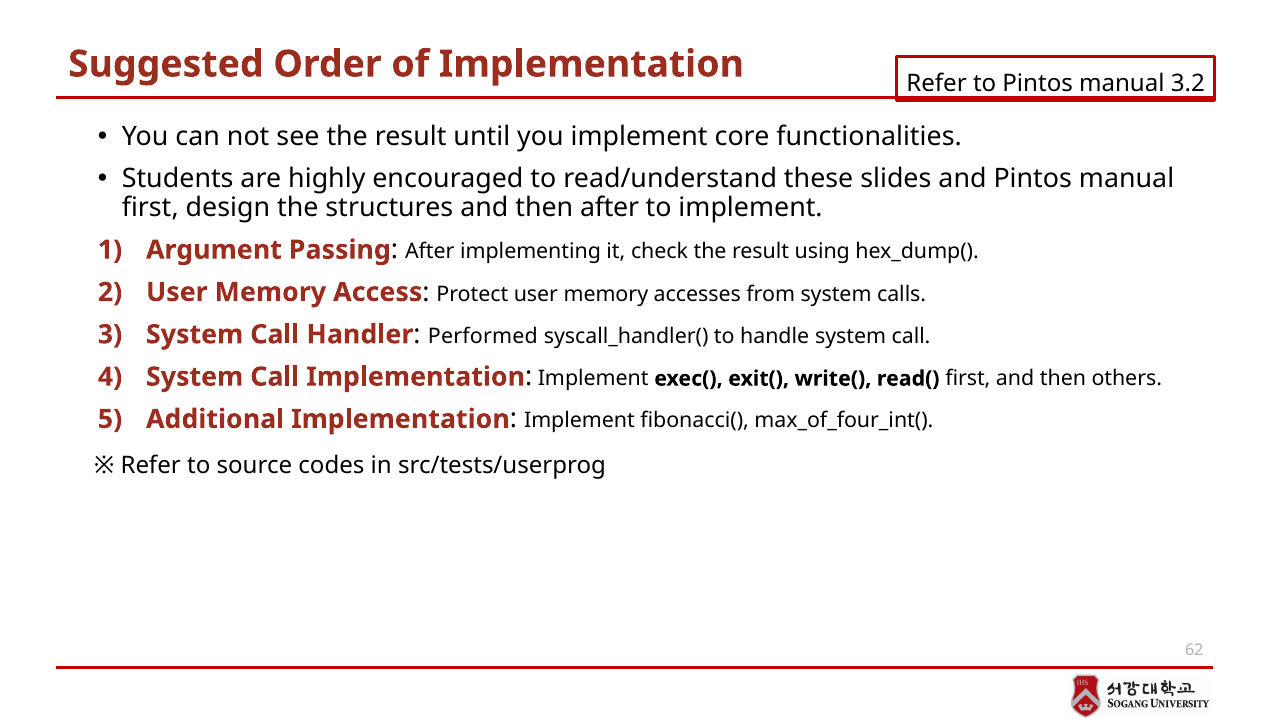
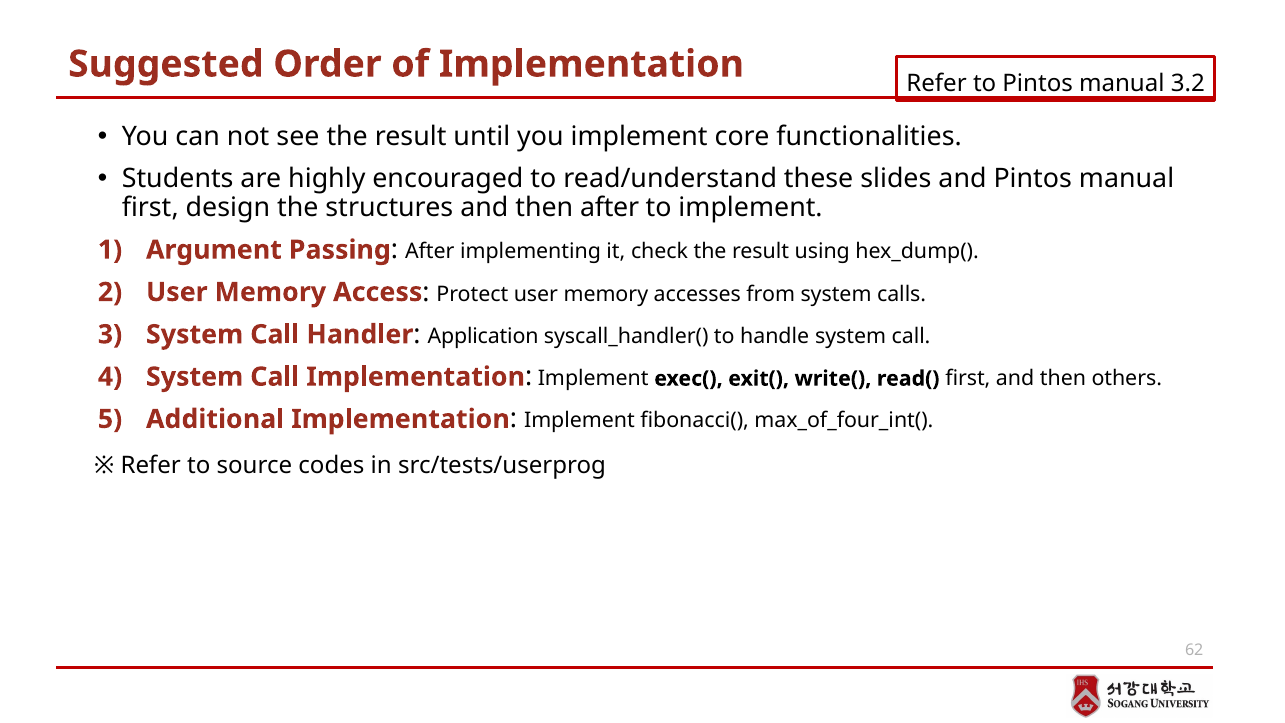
Performed: Performed -> Application (483, 336)
